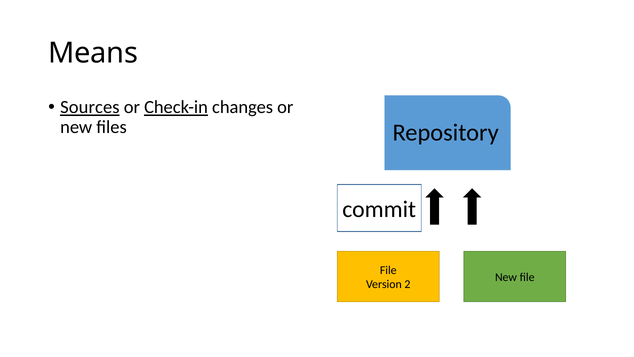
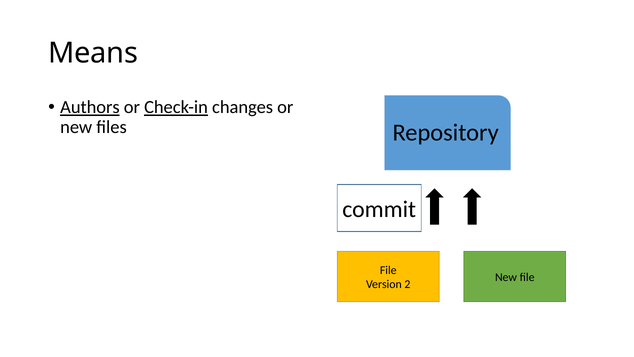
Sources: Sources -> Authors (90, 107)
